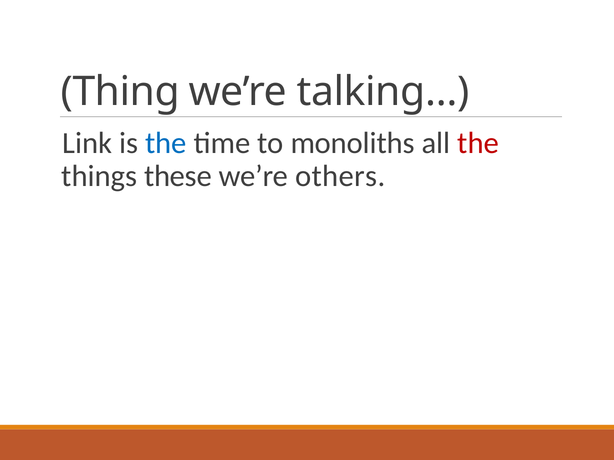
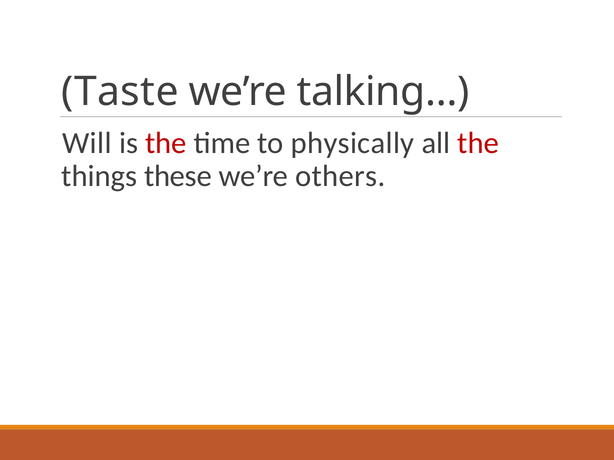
Thing: Thing -> Taste (120, 92)
Link: Link -> Will (87, 143)
the colour: blue -> red (166, 143)
monoliths: monoliths -> physically (352, 143)
